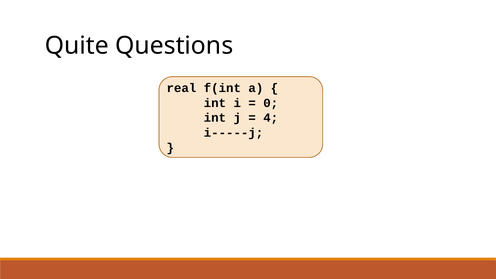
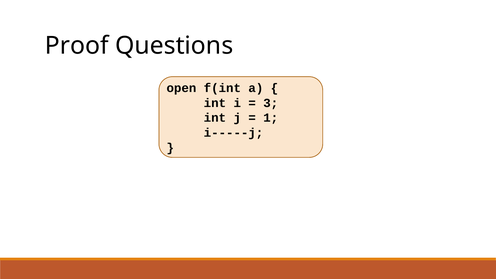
Quite: Quite -> Proof (77, 46)
real: real -> open (181, 88)
0: 0 -> 3 (271, 103)
4: 4 -> 1 (271, 118)
